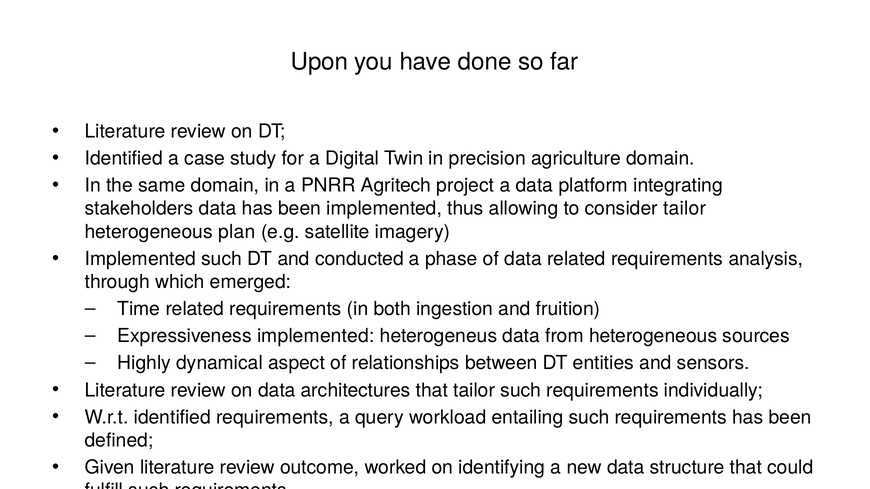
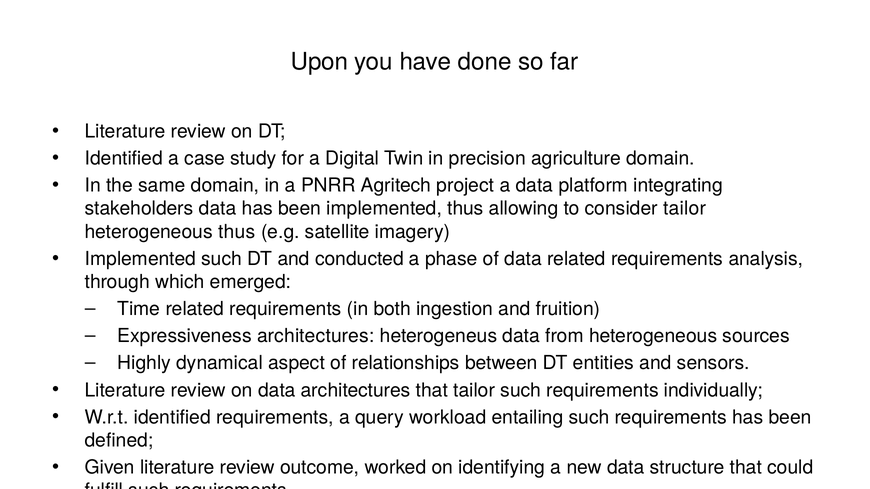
heterogeneous plan: plan -> thus (237, 232)
Expressiveness implemented: implemented -> architectures (316, 336)
